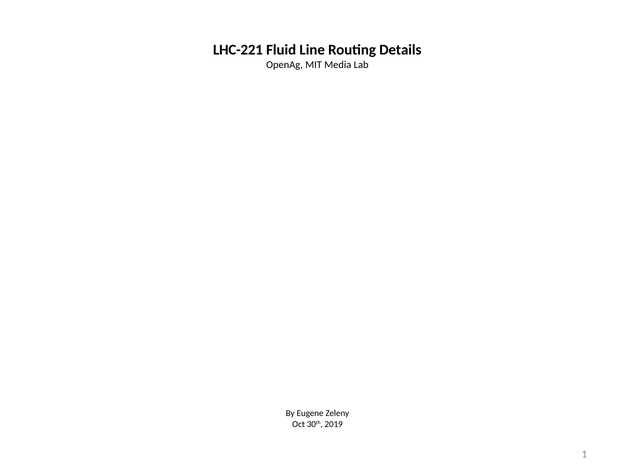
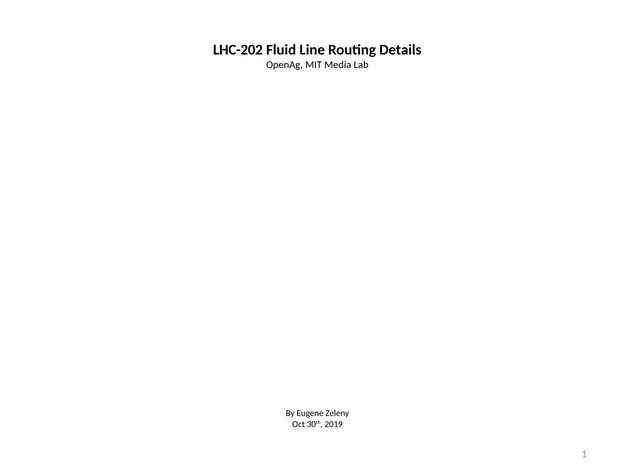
LHC-221: LHC-221 -> LHC-202 (238, 50)
